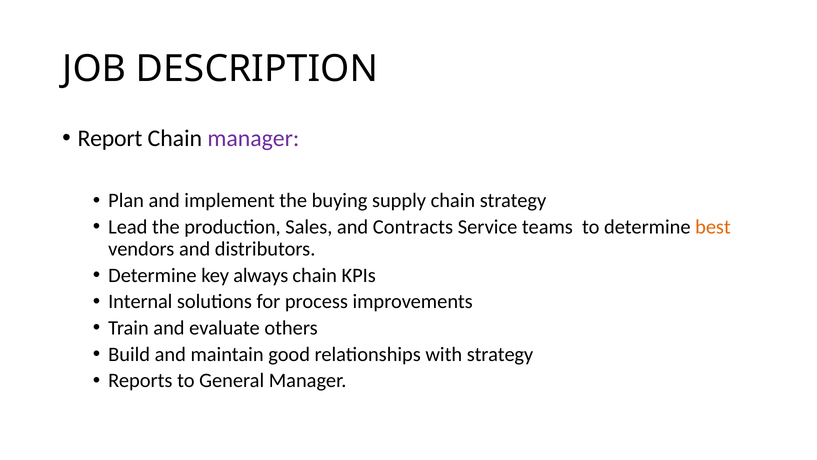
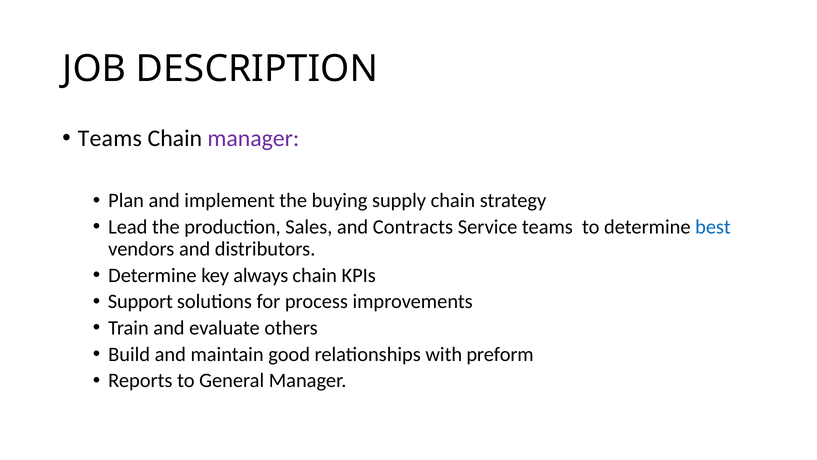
Report: Report -> Teams (110, 138)
best colour: orange -> blue (713, 227)
Internal: Internal -> Support (140, 301)
with strategy: strategy -> preform (500, 354)
